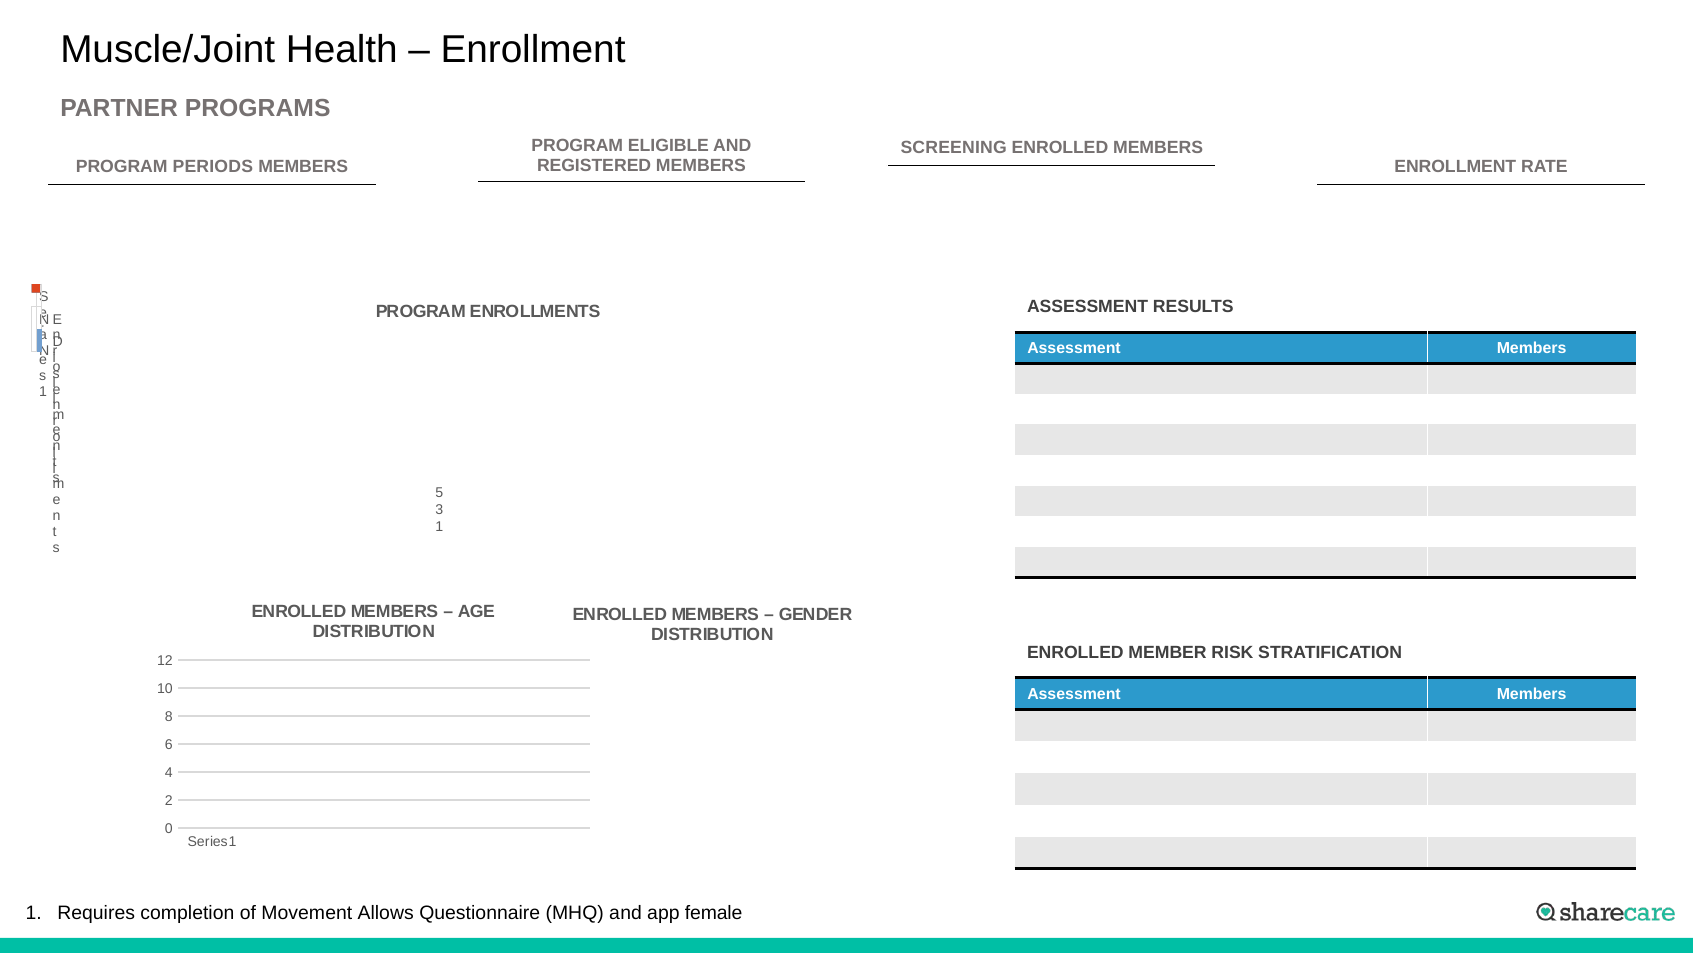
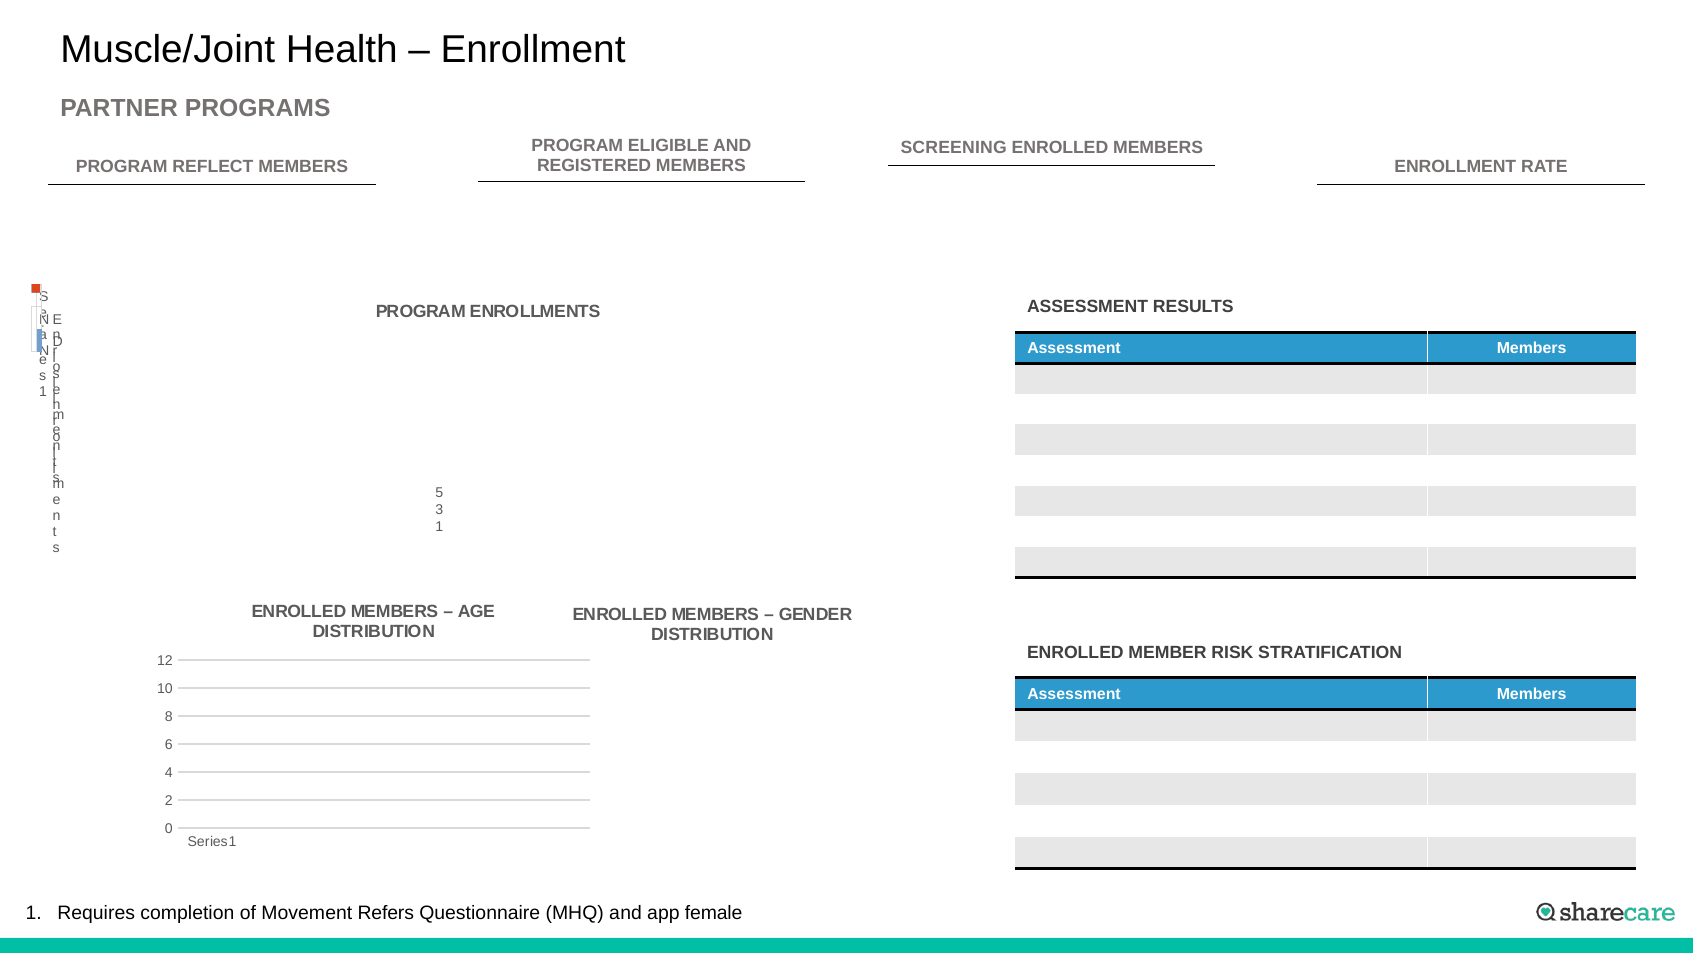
PERIODS: PERIODS -> REFLECT (213, 167)
Allows: Allows -> Refers (386, 912)
